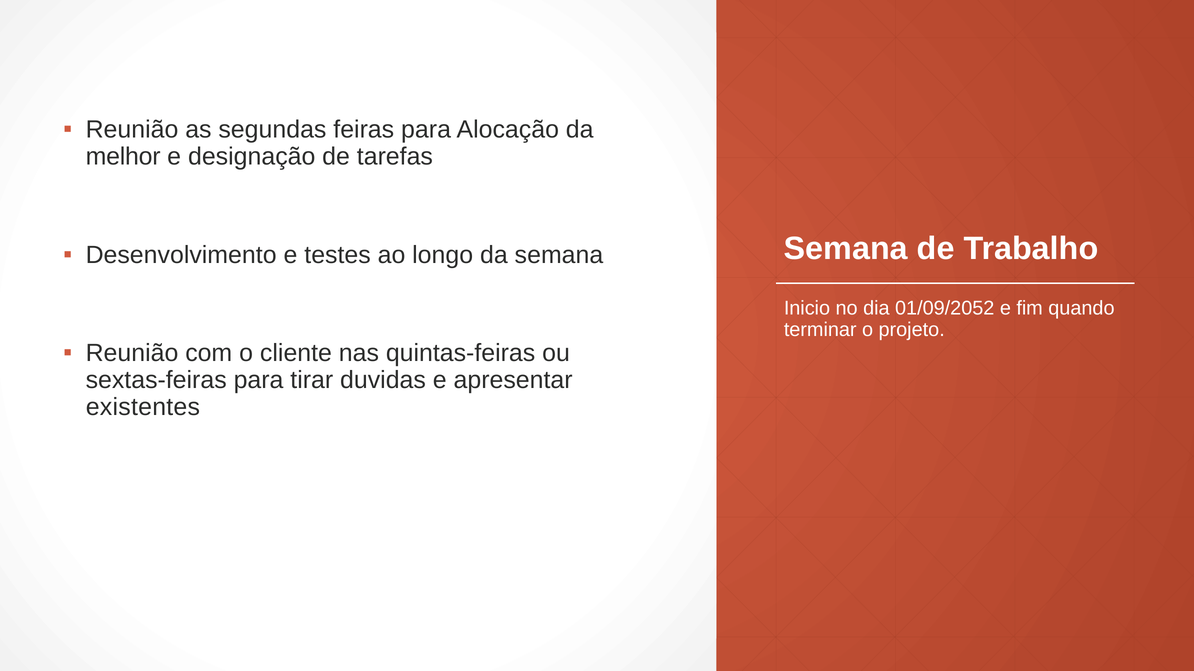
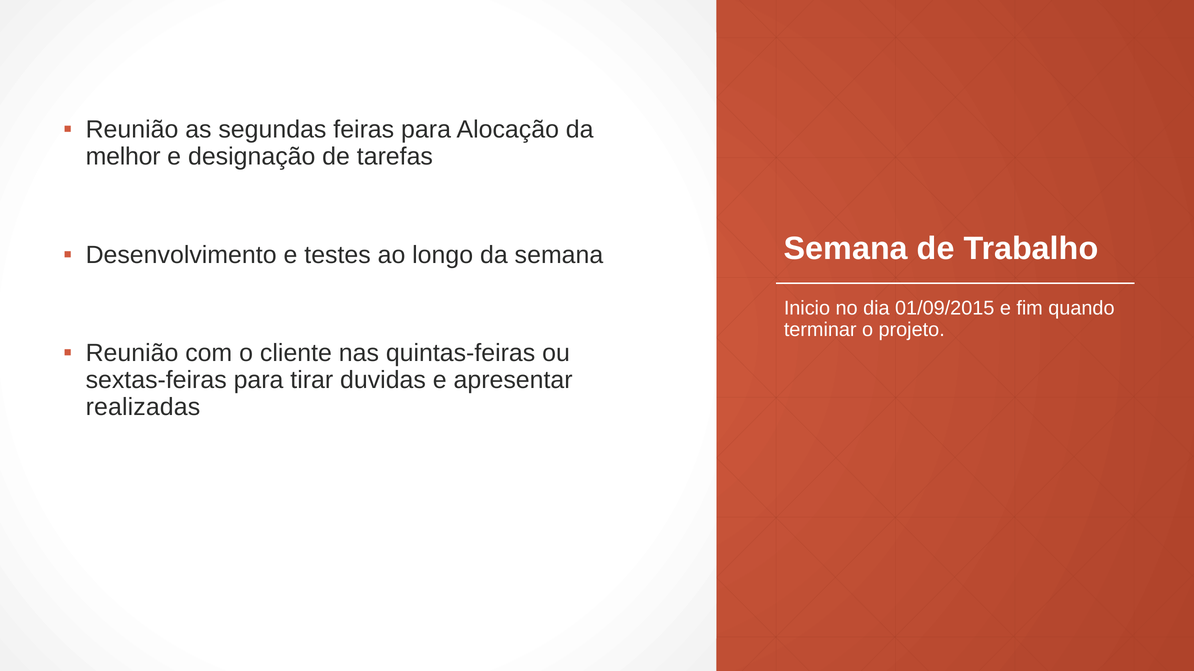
01/09/2052: 01/09/2052 -> 01/09/2015 (945, 308)
existentes: existentes -> realizadas (143, 407)
